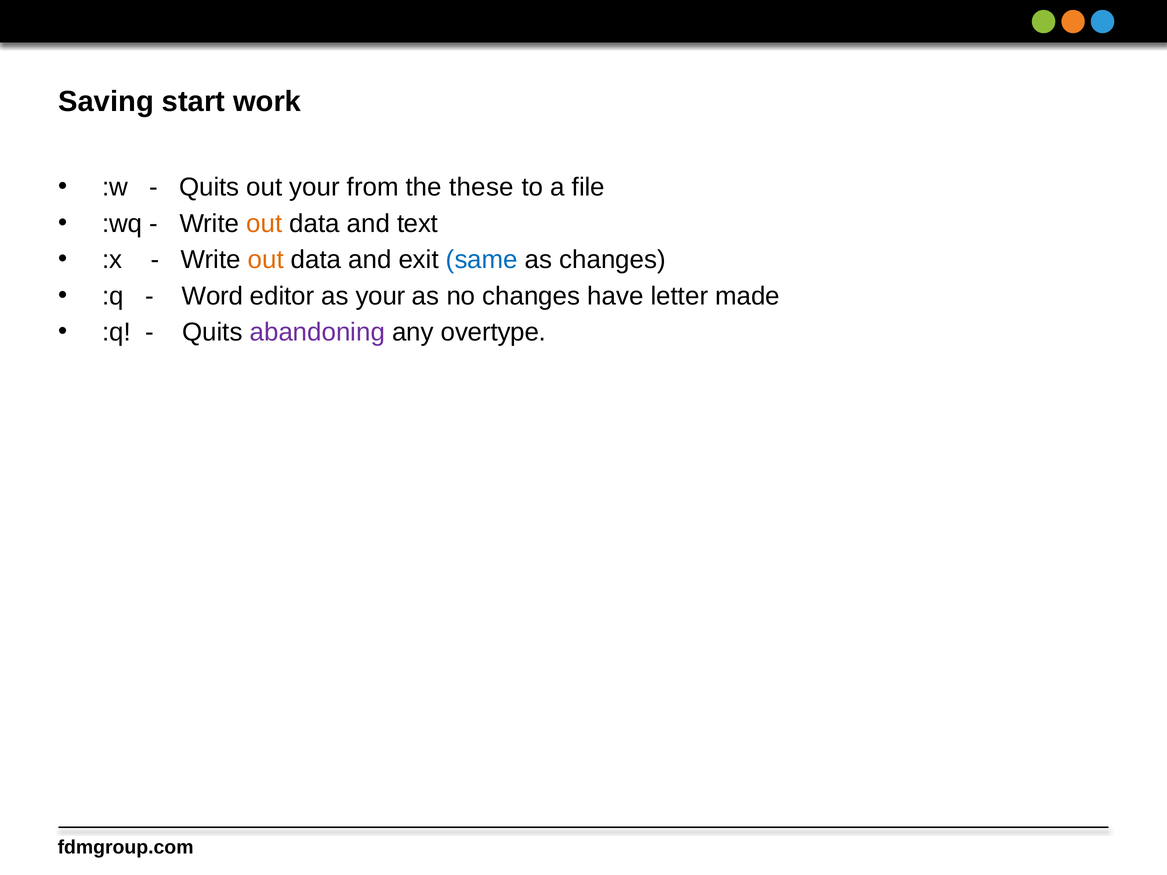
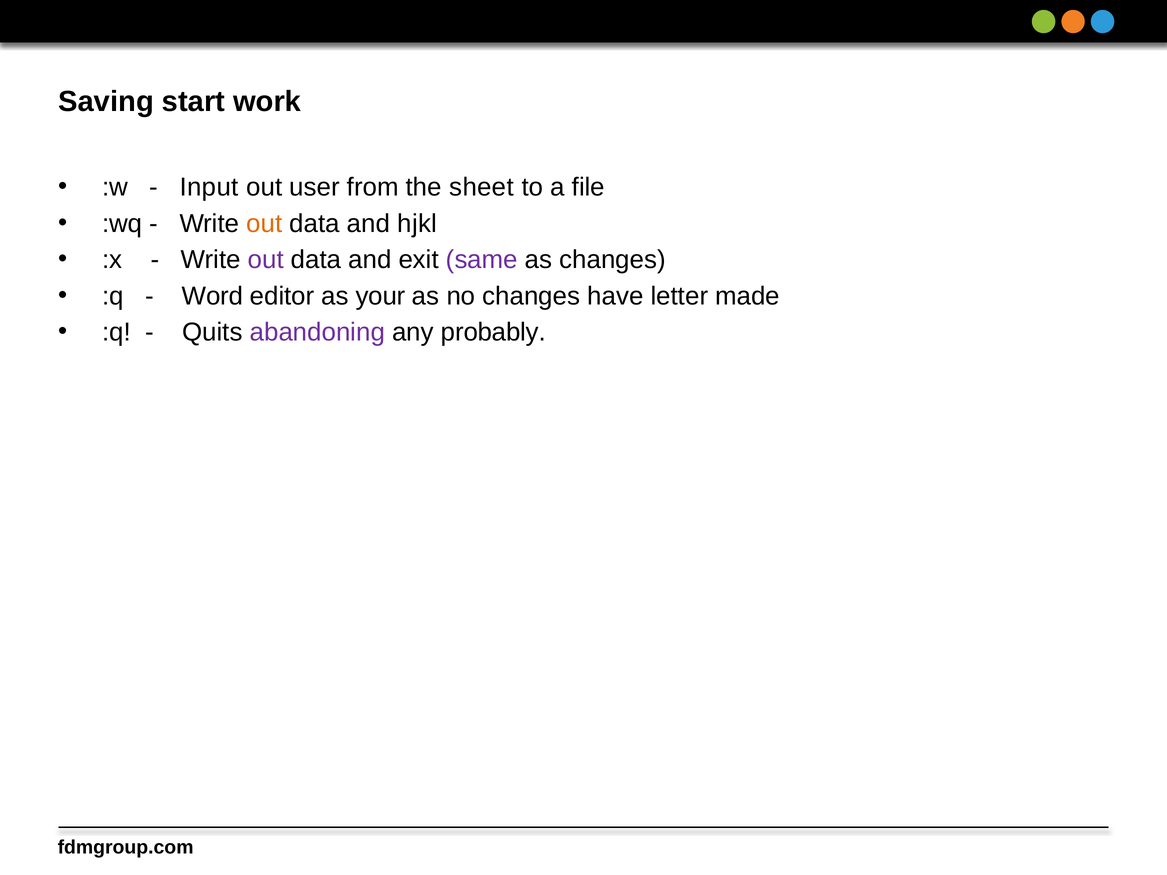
Quits: Quits -> Input (209, 187)
out your: your -> user (315, 187)
these: these -> sheet (482, 187)
text: text -> hjkl (417, 224)
out colour: orange -> purple (266, 260)
same colour: blue -> purple (482, 260)
overtype: overtype -> probably (493, 333)
